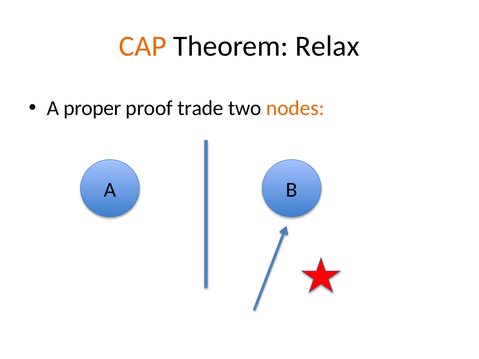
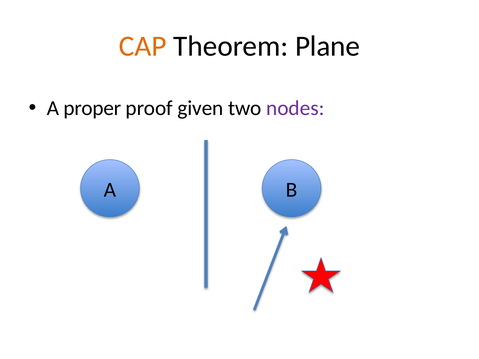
Relax: Relax -> Plane (327, 46)
trade: trade -> given (200, 108)
nodes colour: orange -> purple (295, 108)
